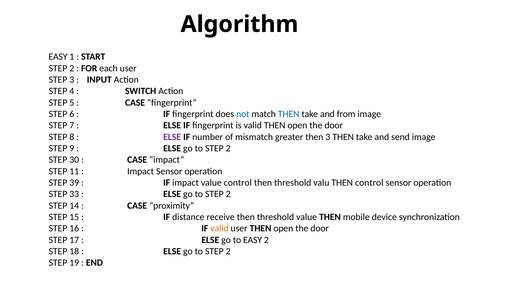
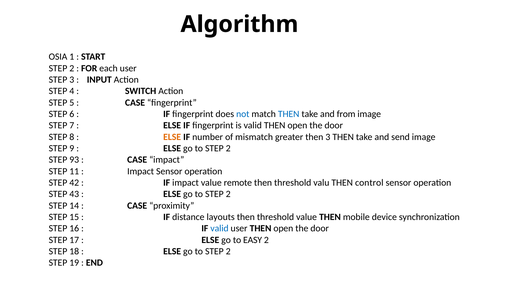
EASY: EASY -> OSIA (58, 57)
ELSE colour: purple -> orange (172, 137)
30: 30 -> 93 (74, 160)
39: 39 -> 42 (74, 183)
value control: control -> remote (238, 183)
33: 33 -> 43 (74, 194)
receive: receive -> layouts (221, 217)
valid colour: orange -> blue (219, 229)
